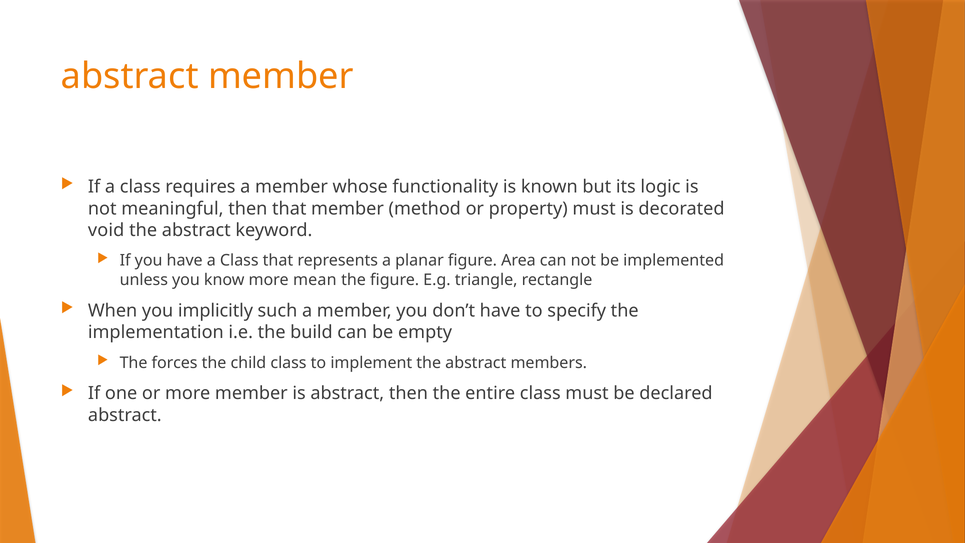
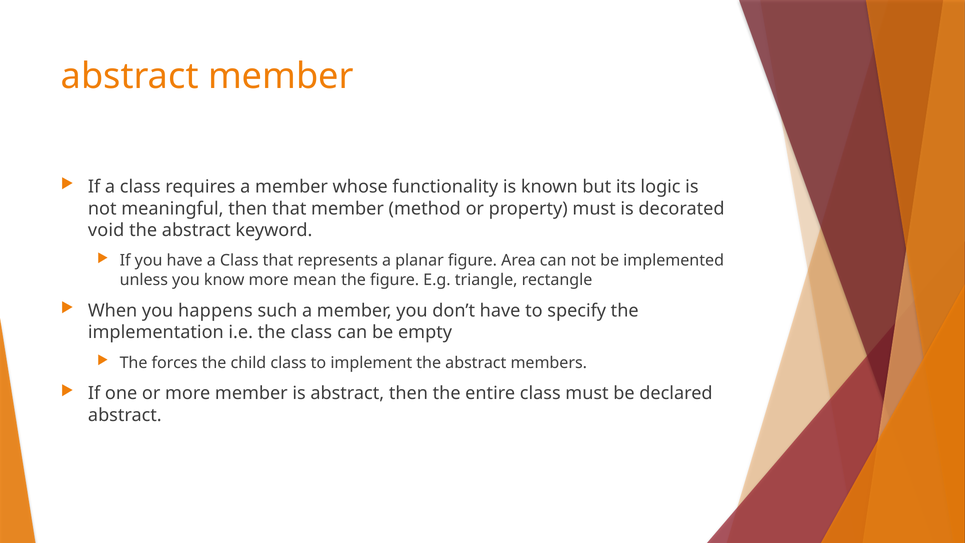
implicitly: implicitly -> happens (215, 311)
the build: build -> class (311, 332)
